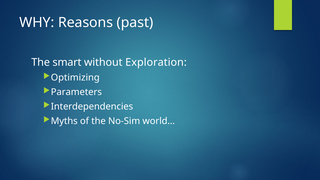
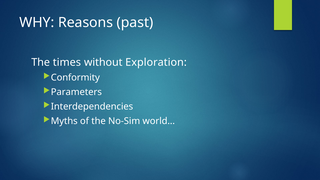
smart: smart -> times (67, 62)
Optimizing: Optimizing -> Conformity (75, 77)
